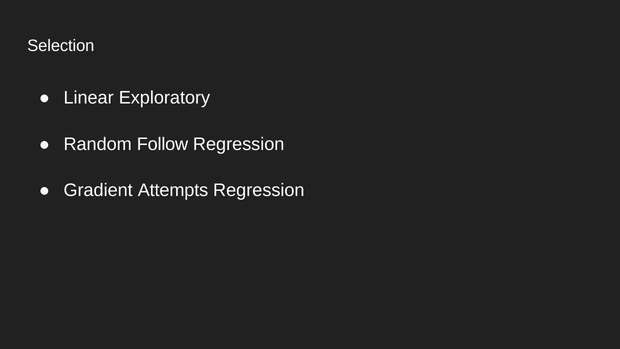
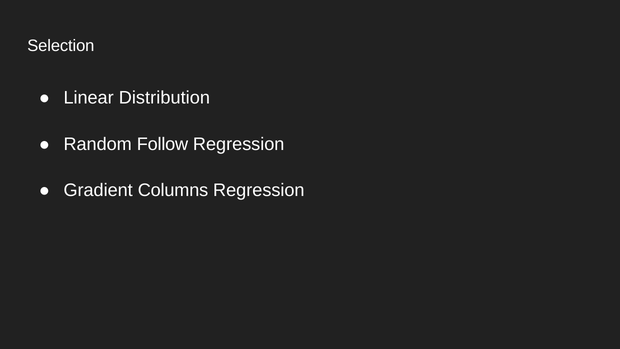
Exploratory: Exploratory -> Distribution (164, 98)
Attempts: Attempts -> Columns (173, 190)
